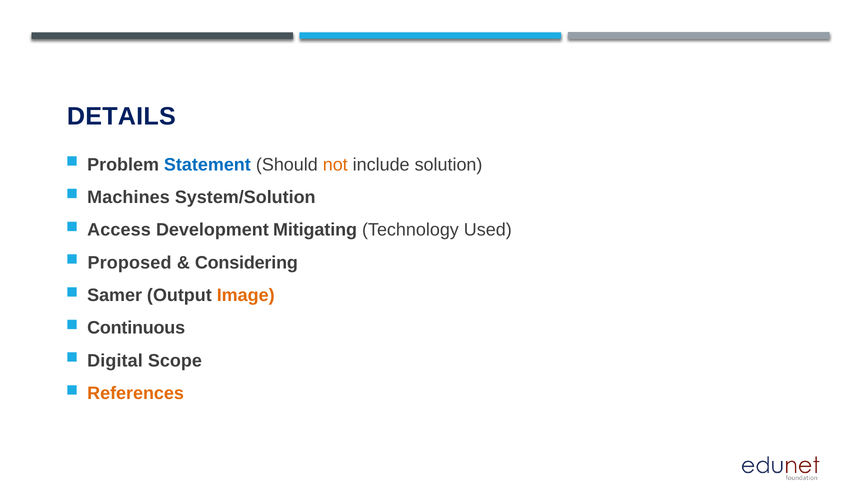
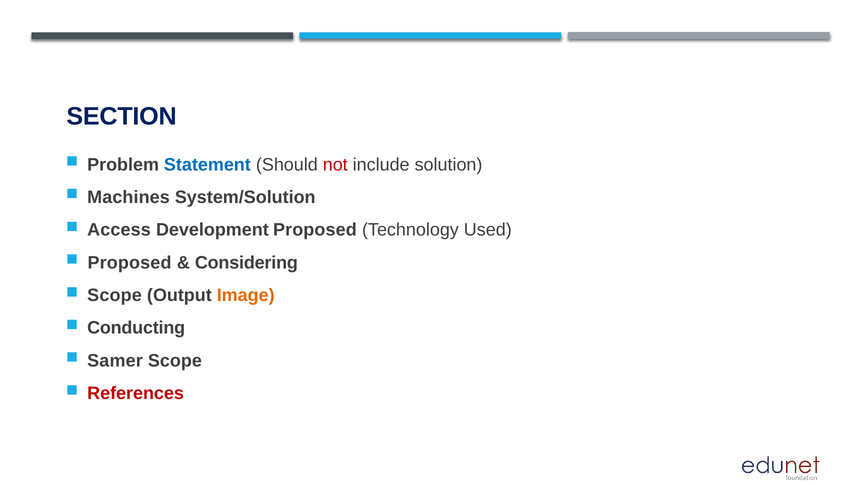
DETAILS: DETAILS -> SECTION (122, 116)
not colour: orange -> red (335, 164)
Development Mitigating: Mitigating -> Proposed (315, 230)
Samer: Samer -> Scope (115, 295)
Continuous: Continuous -> Conducting (136, 328)
Digital: Digital -> Samer (115, 360)
References colour: orange -> red (136, 393)
